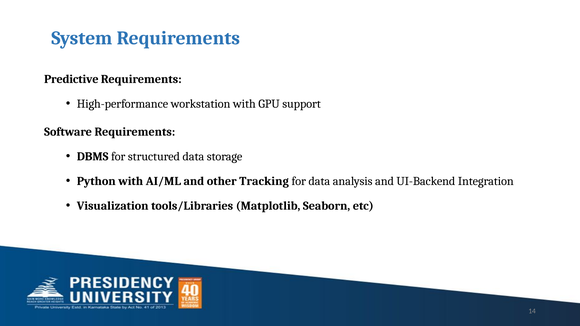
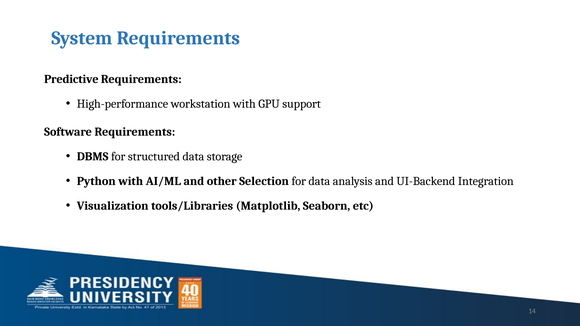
Tracking: Tracking -> Selection (264, 181)
